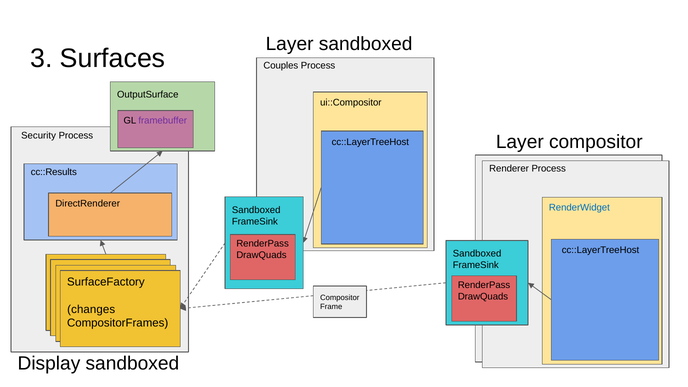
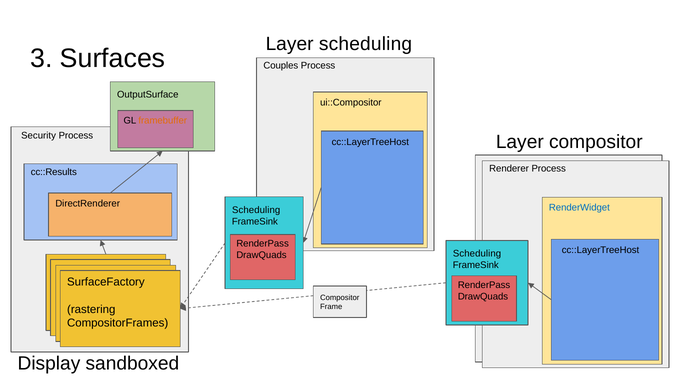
Layer sandboxed: sandboxed -> scheduling (366, 44)
framebuffer colour: purple -> orange (163, 120)
Sandboxed: Sandboxed -> Scheduling (256, 210)
Sandboxed: Sandboxed -> Scheduling (477, 254)
changes: changes -> rastering (91, 309)
